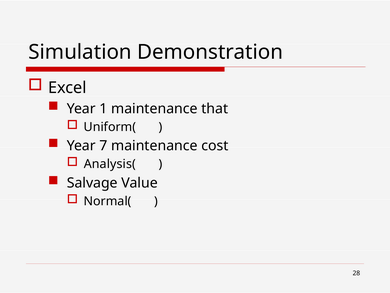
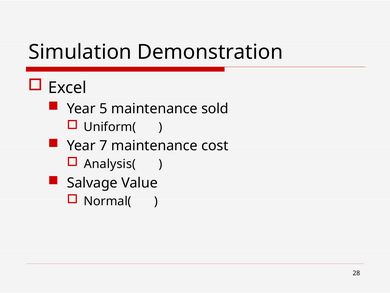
1: 1 -> 5 (103, 108)
that: that -> sold (215, 108)
